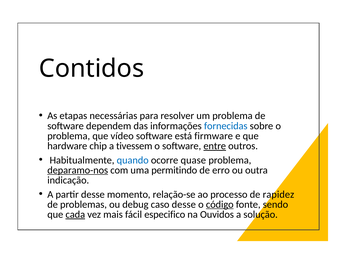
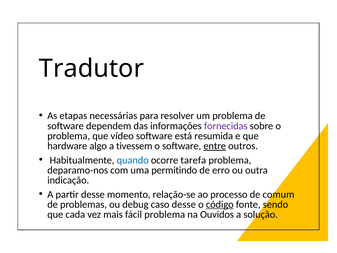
Contidos: Contidos -> Tradutor (91, 68)
fornecidas colour: blue -> purple (226, 126)
firmware: firmware -> resumida (214, 136)
chip: chip -> algo (98, 146)
quase: quase -> tarefa (193, 160)
deparamo-nos underline: present -> none (78, 170)
rapidez: rapidez -> comum (278, 194)
cada underline: present -> none (75, 214)
fácil especifico: especifico -> problema (165, 214)
